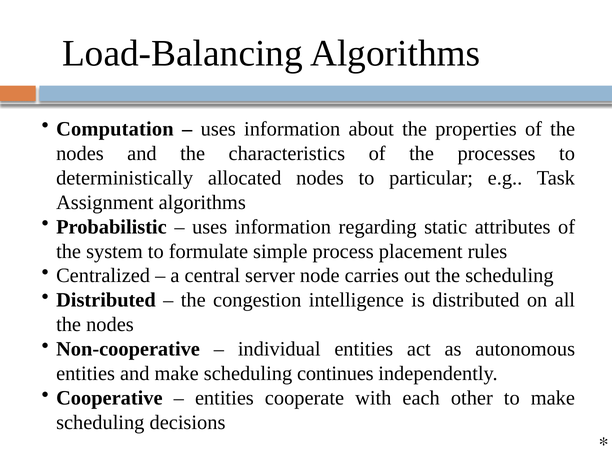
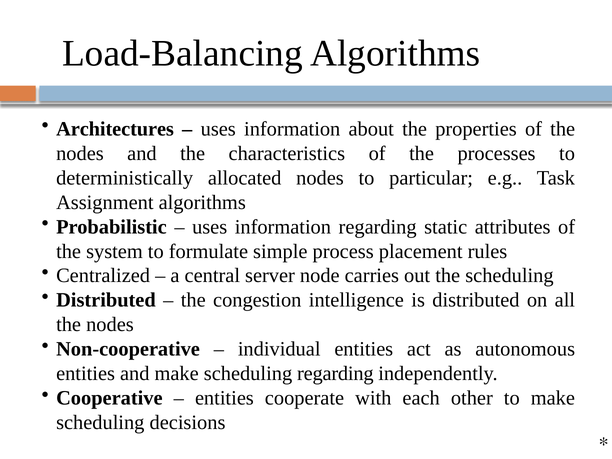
Computation: Computation -> Architectures (115, 129)
scheduling continues: continues -> regarding (335, 374)
